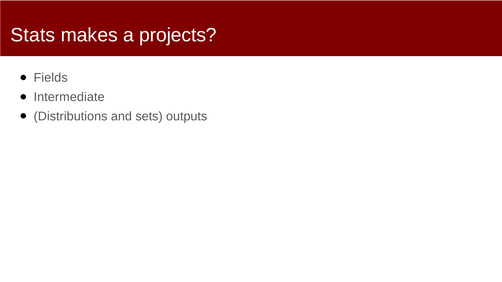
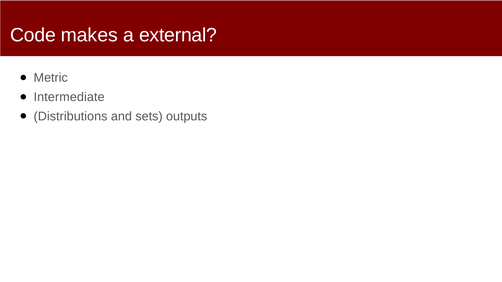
Stats: Stats -> Code (33, 35)
projects: projects -> external (178, 35)
Fields: Fields -> Metric (51, 78)
